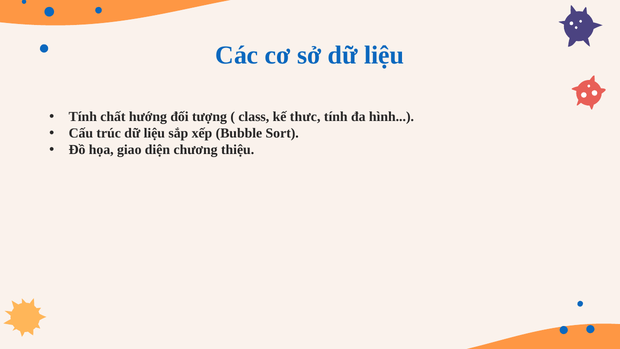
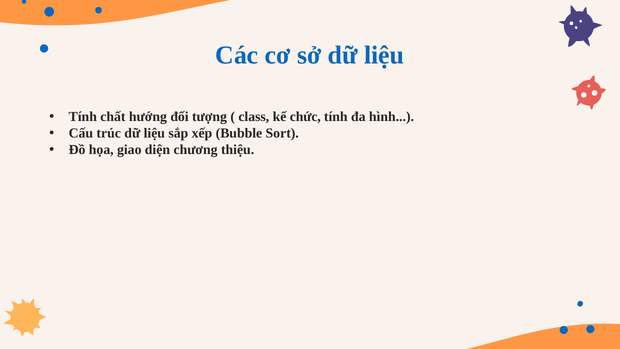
thưc: thưc -> chức (305, 117)
